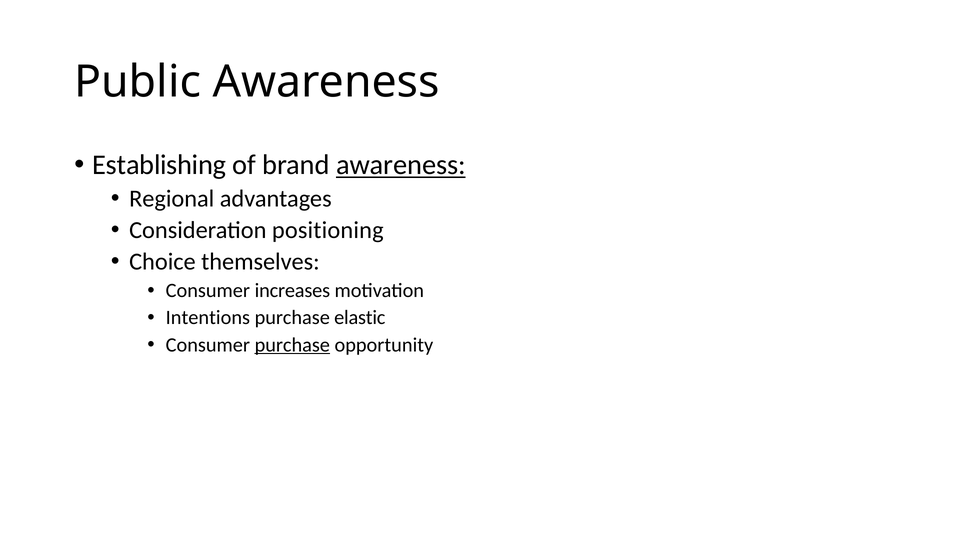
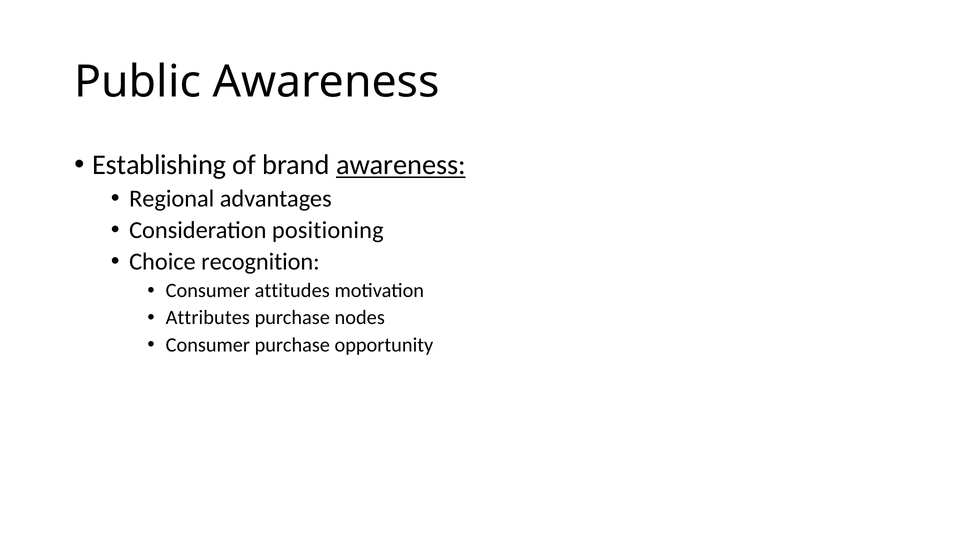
themselves: themselves -> recognition (260, 261)
increases: increases -> attitudes (292, 290)
Intentions: Intentions -> Attributes (208, 317)
elastic: elastic -> nodes (360, 317)
purchase underline: present -> none (292, 344)
